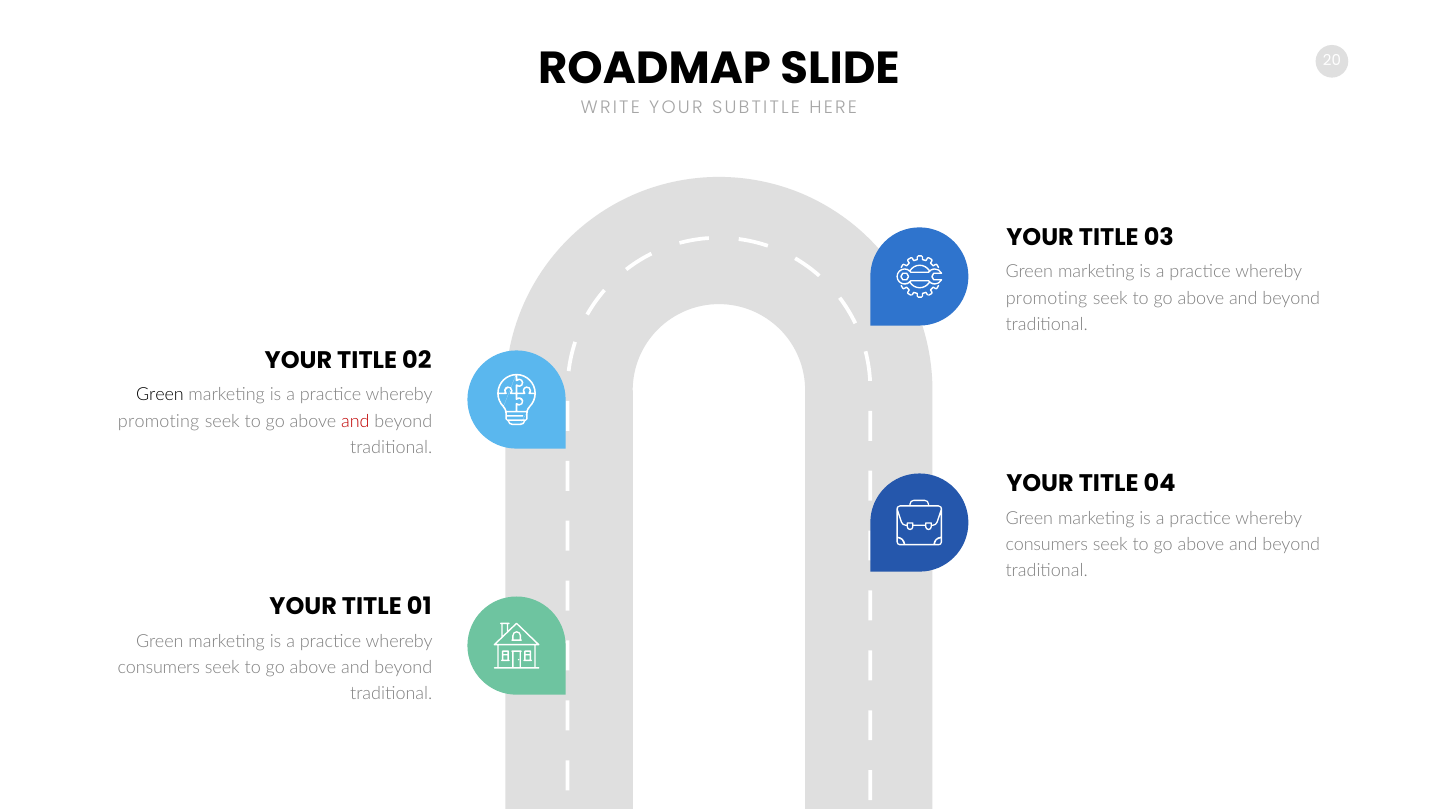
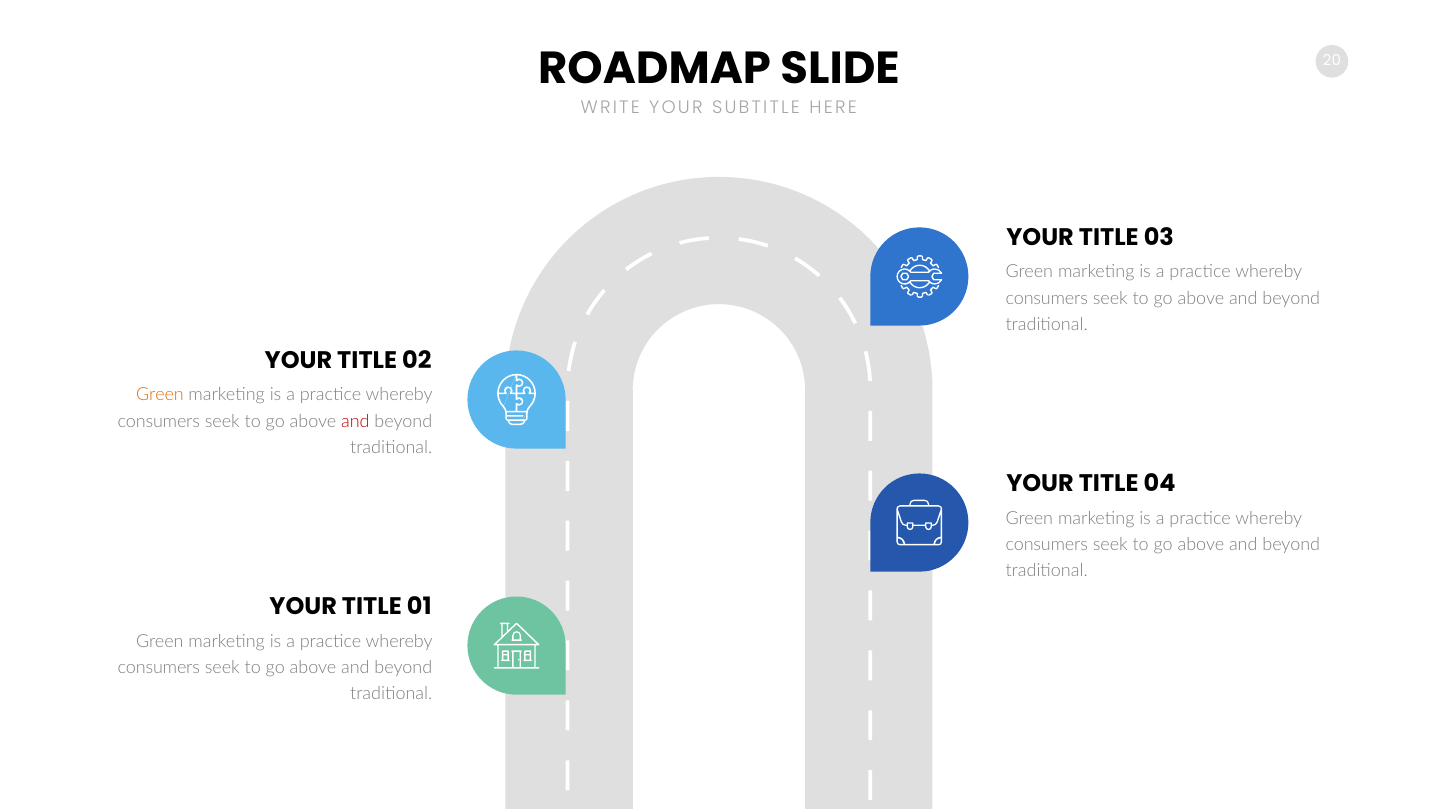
promoting: promoting -> consumers (1047, 298)
Green colour: black -> orange (160, 395)
promoting: promoting -> consumers (159, 421)
